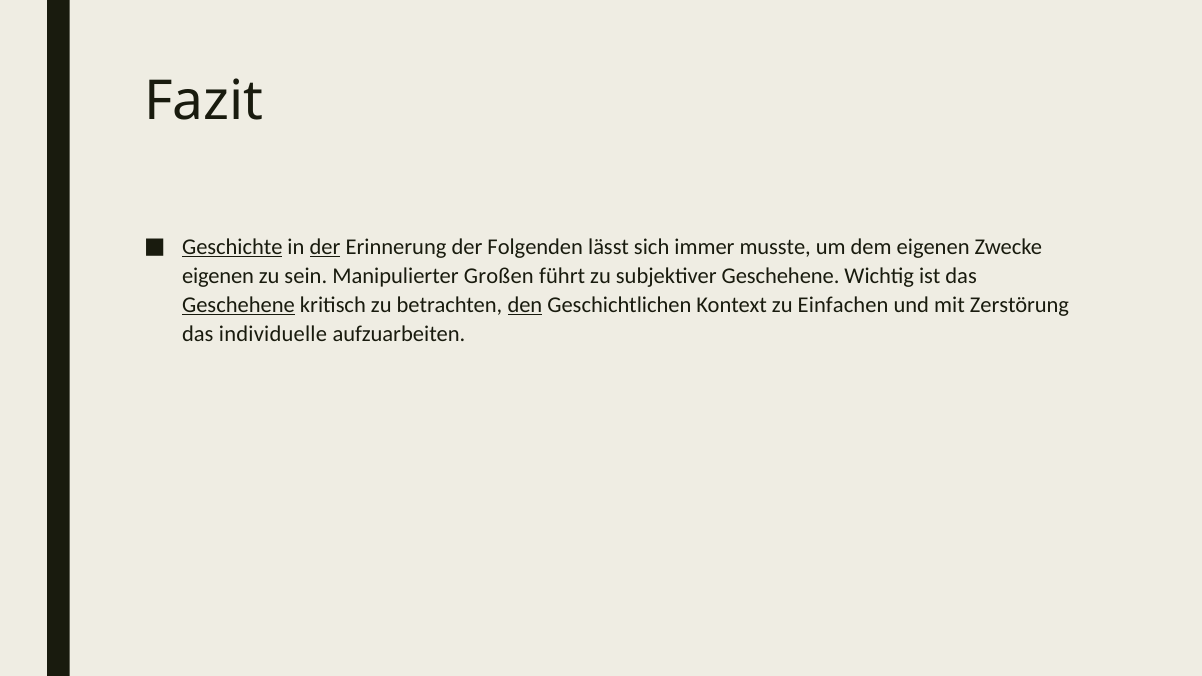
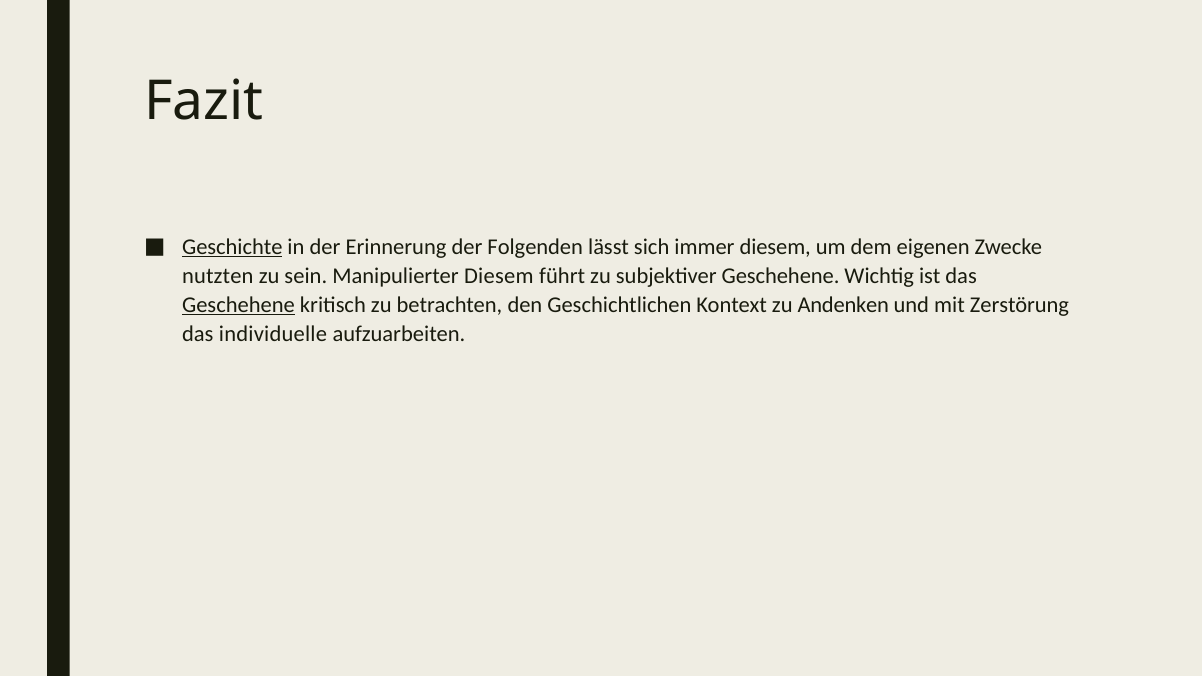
der underline: present -> none (325, 247)
immer musste: musste -> diesem (775, 247)
eigenen: eigenen -> nutzten (218, 276)
Manipulierter Großen: Großen -> Diesem (499, 276)
den underline: present -> none (525, 305)
Einfachen: Einfachen -> Andenken (843, 305)
